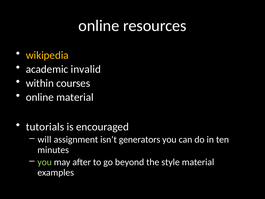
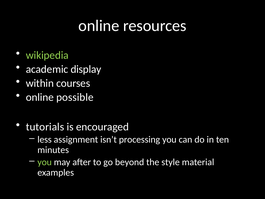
wikipedia colour: yellow -> light green (47, 55)
invalid: invalid -> display (86, 69)
online material: material -> possible (75, 97)
will: will -> less (45, 139)
generators: generators -> processing (140, 139)
